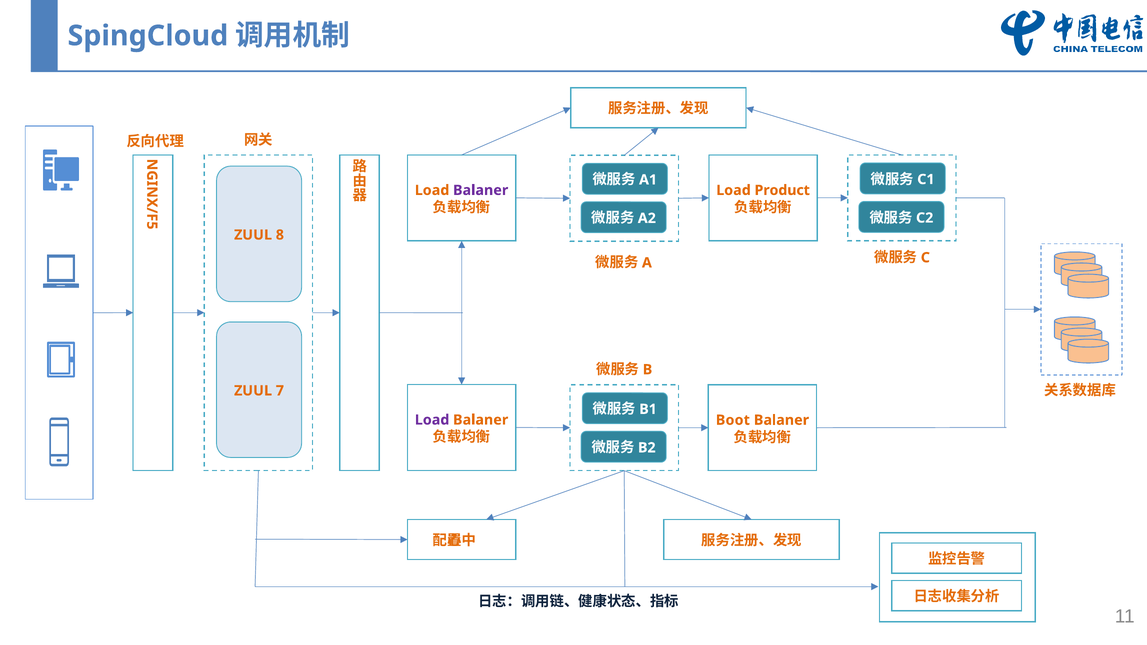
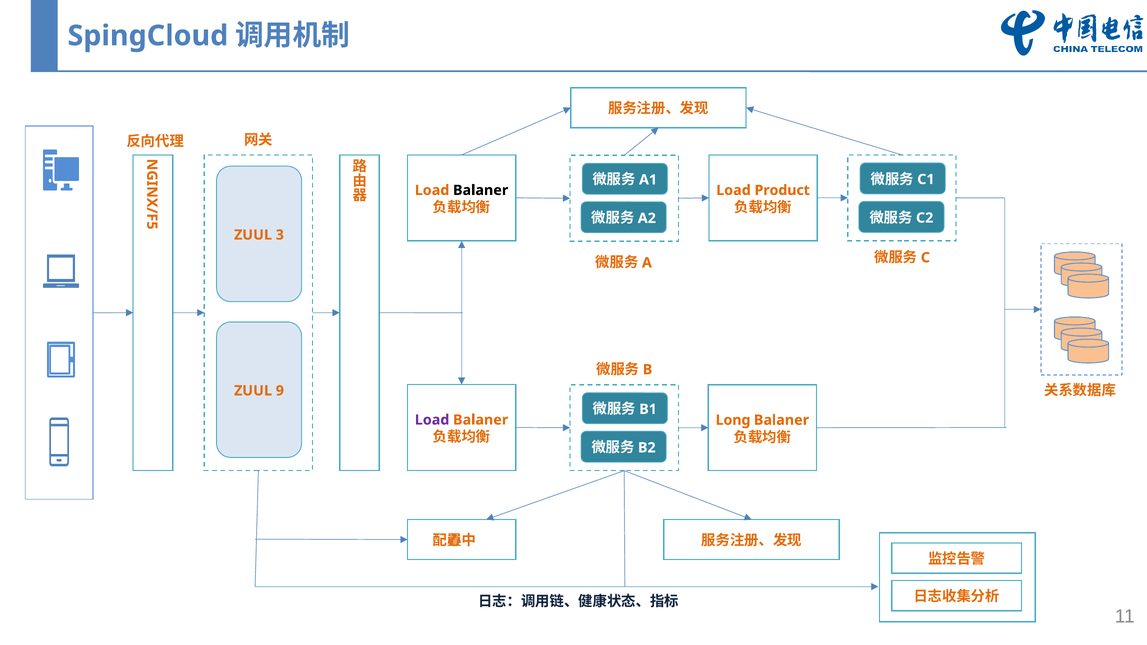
Balaner colour: purple -> black (481, 190)
8: 8 -> 3 (280, 235)
7: 7 -> 9 (280, 391)
Boot: Boot -> Long (733, 420)
